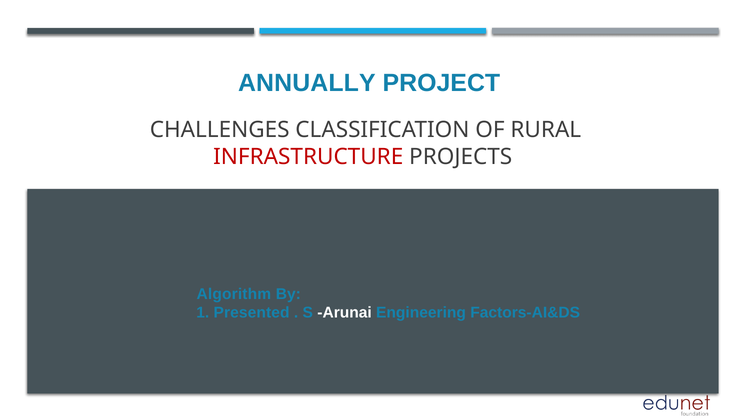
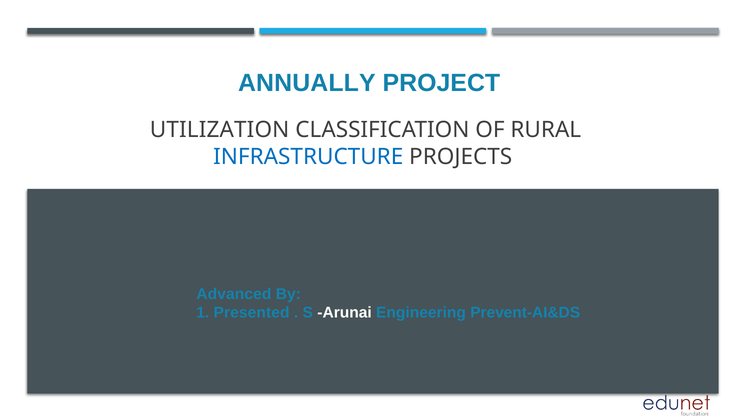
CHALLENGES: CHALLENGES -> UTILIZATION (220, 129)
INFRASTRUCTURE colour: red -> blue (308, 157)
Algorithm: Algorithm -> Advanced (234, 294)
Factors-AI&DS: Factors-AI&DS -> Prevent-AI&DS (525, 312)
